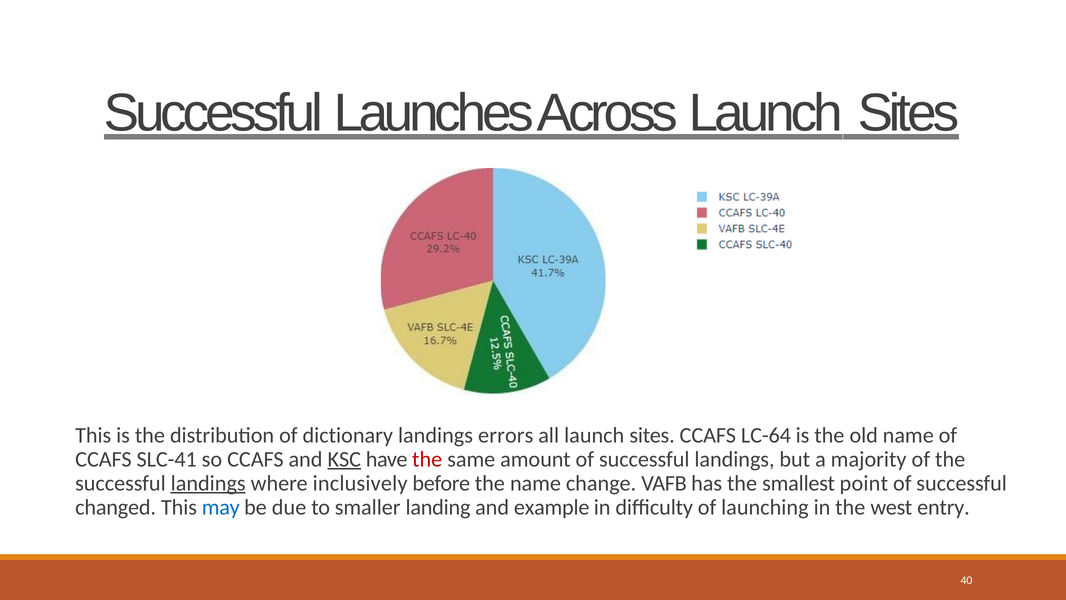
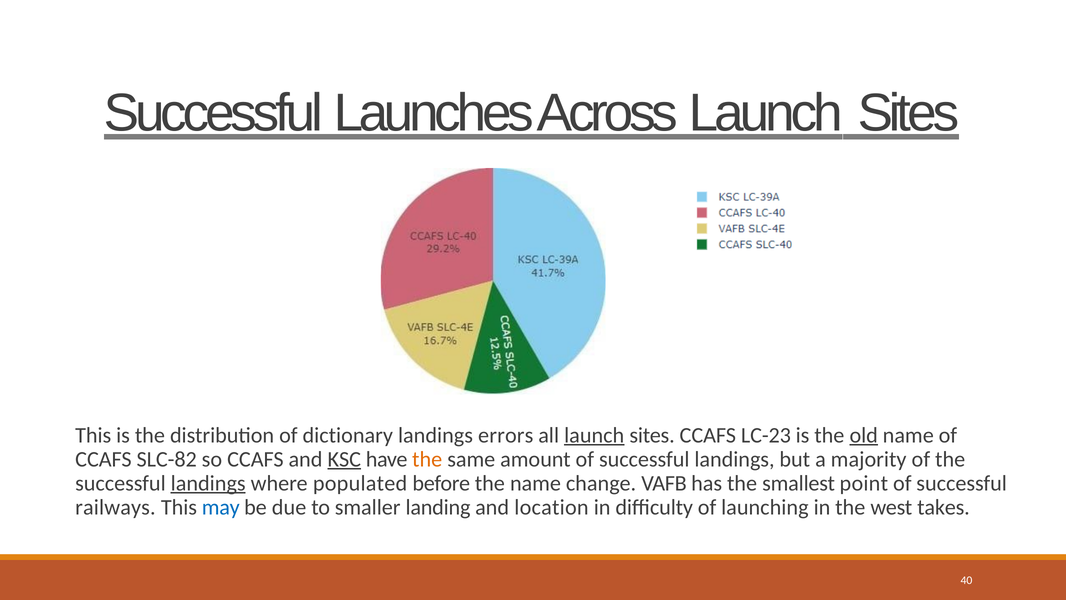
launch underline: none -> present (594, 435)
LC-64: LC-64 -> LC-23 (766, 435)
old underline: none -> present (864, 435)
SLC-41: SLC-41 -> SLC-82 (167, 459)
the colour: red -> orange (427, 459)
inclusively: inclusively -> populated (360, 483)
changed: changed -> railways (115, 507)
example: example -> location (551, 507)
entry: entry -> takes (943, 507)
